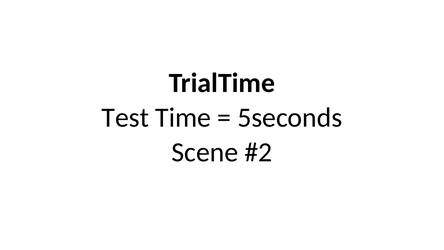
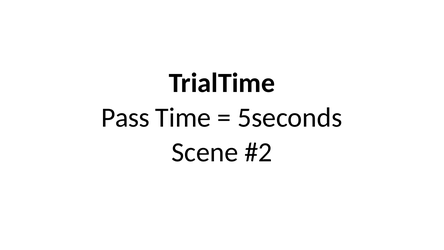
Test: Test -> Pass (125, 118)
